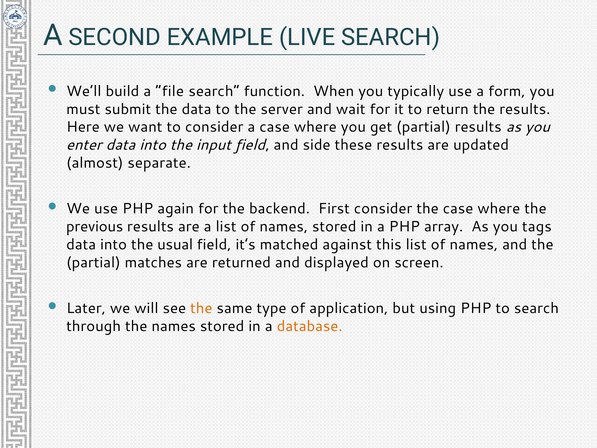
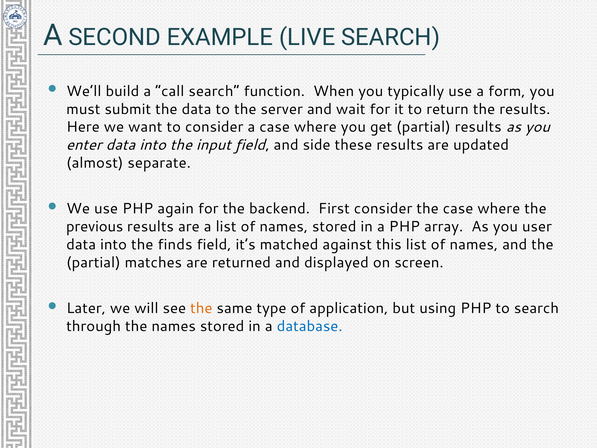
file: file -> call (170, 91)
tags: tags -> user (537, 226)
usual: usual -> finds (175, 244)
database colour: orange -> blue (310, 326)
